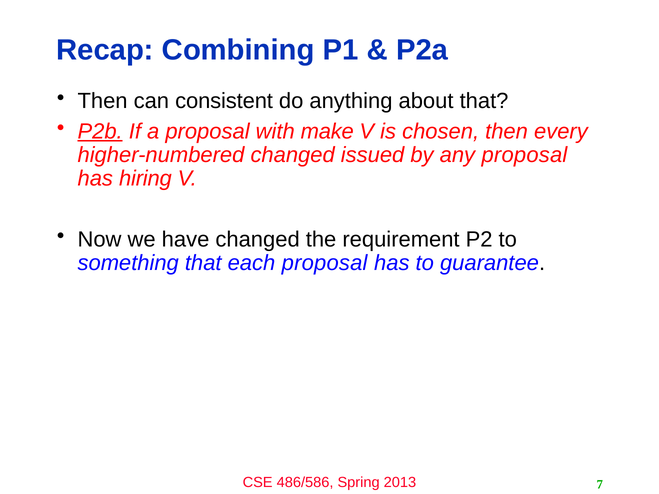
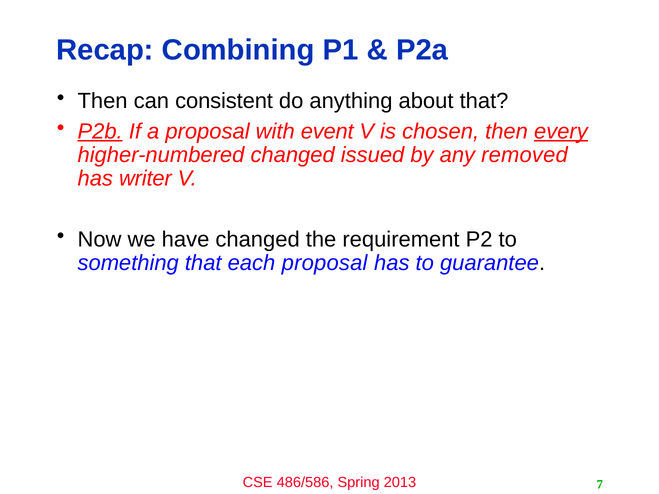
make: make -> event (327, 131)
every underline: none -> present (561, 131)
any proposal: proposal -> removed (524, 155)
hiring: hiring -> writer (145, 179)
